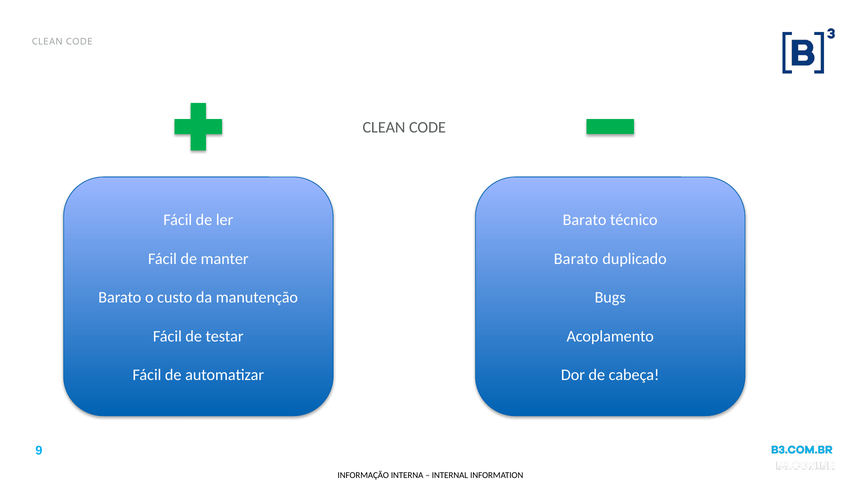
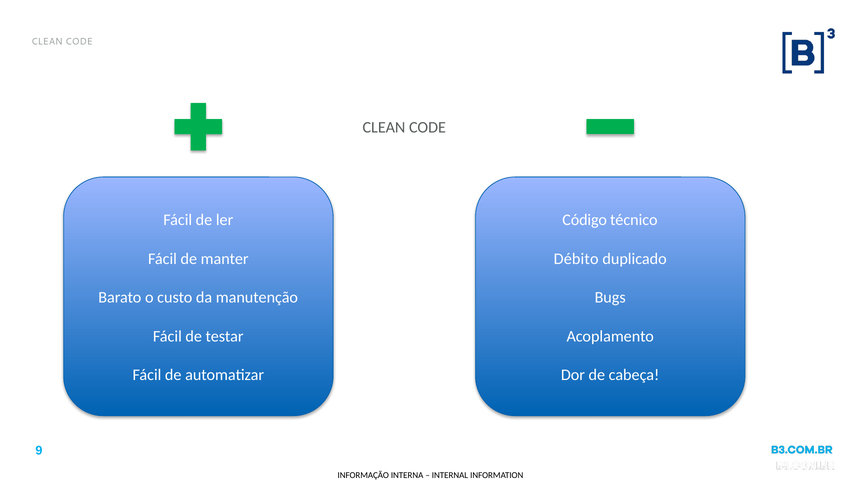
Barato: Barato -> Código (585, 220)
Barato: Barato -> Débito (576, 259)
